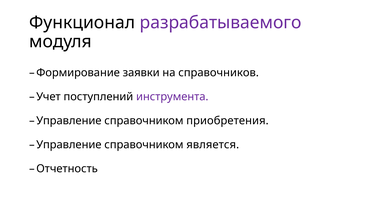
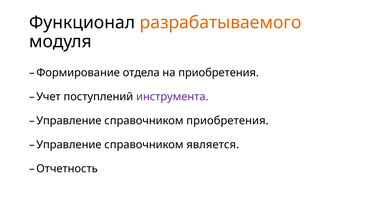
разрабатываемого colour: purple -> orange (221, 23)
заявки: заявки -> отдела (141, 73)
на справочников: справочников -> приобретения (219, 73)
